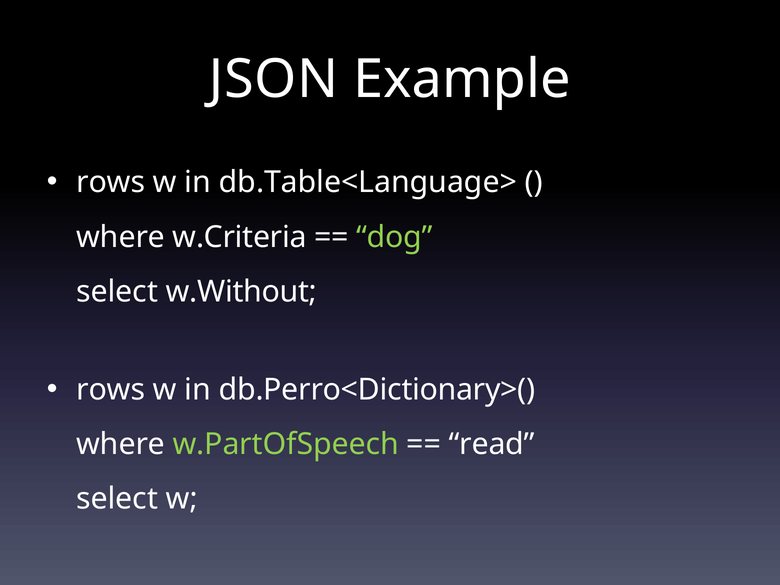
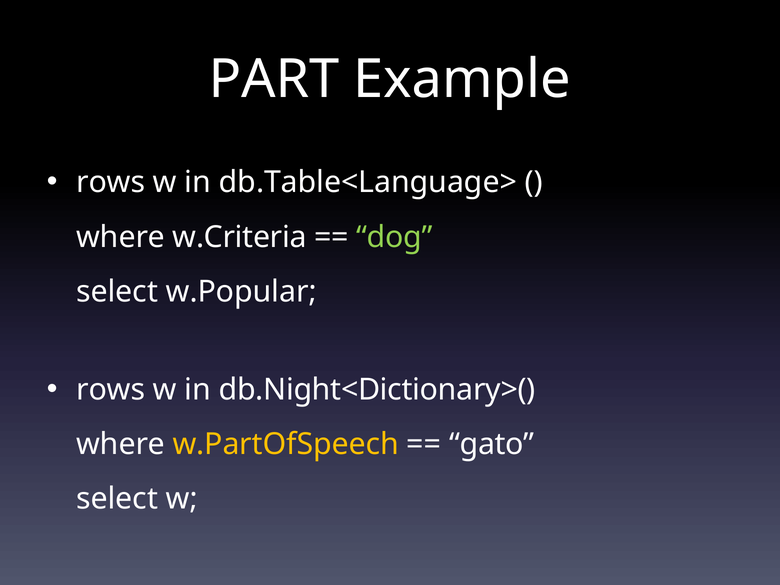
JSON: JSON -> PART (274, 79)
w.Without: w.Without -> w.Popular (241, 292)
db.Perro<Dictionary>(: db.Perro<Dictionary>( -> db.Night<Dictionary>( (377, 390)
w.PartOfSpeech colour: light green -> yellow (286, 444)
read: read -> gato (492, 444)
